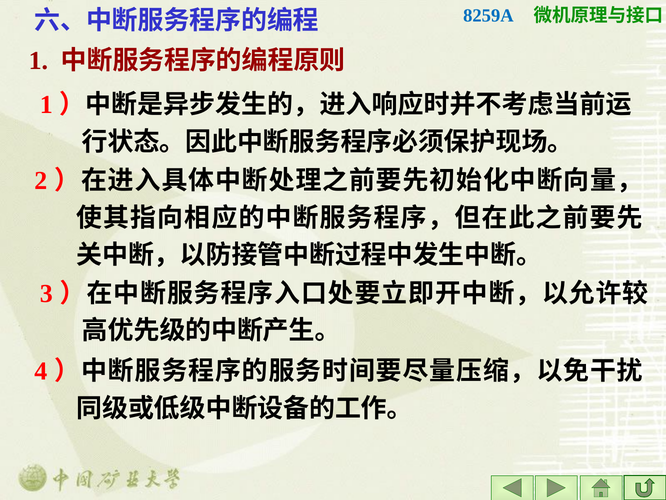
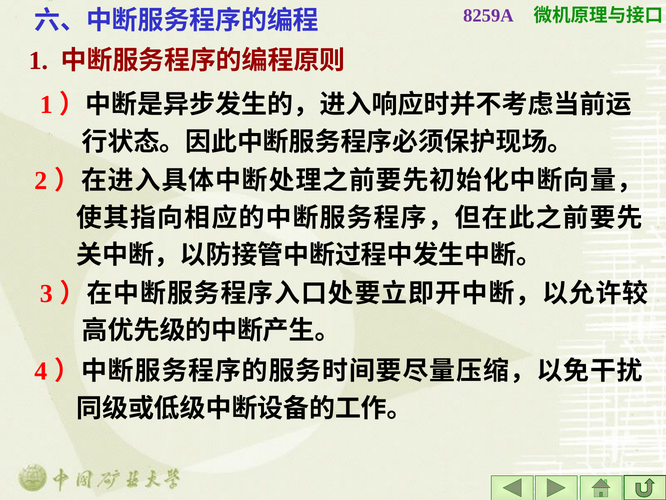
8259A colour: blue -> purple (488, 16)
